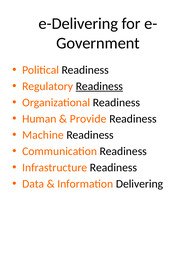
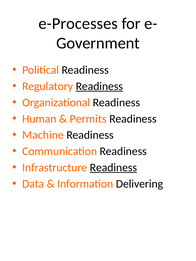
e-Delivering: e-Delivering -> e-Processes (78, 24)
Provide: Provide -> Permits (88, 119)
Readiness underline: none -> present (113, 168)
